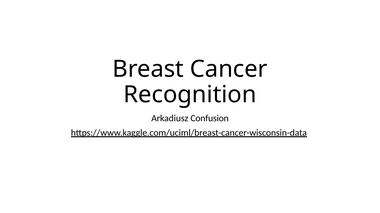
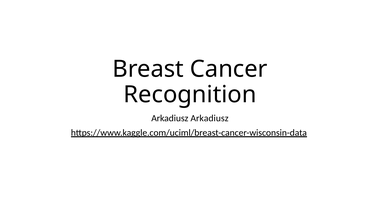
Arkadiusz Confusion: Confusion -> Arkadiusz (210, 119)
